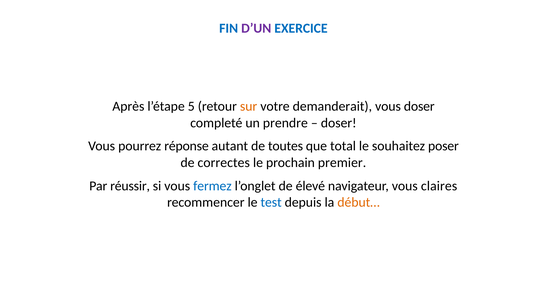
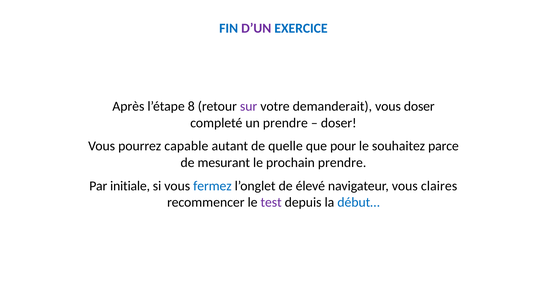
5: 5 -> 8 (191, 106)
sur colour: orange -> purple (249, 106)
réponse: réponse -> capable (186, 146)
toutes: toutes -> quelle (285, 146)
total: total -> pour (343, 146)
poser: poser -> parce (443, 146)
correctes: correctes -> mesurant (224, 162)
prochain premier: premier -> prendre (342, 162)
réussir: réussir -> initiale (130, 186)
test colour: blue -> purple (271, 202)
début… colour: orange -> blue (359, 202)
